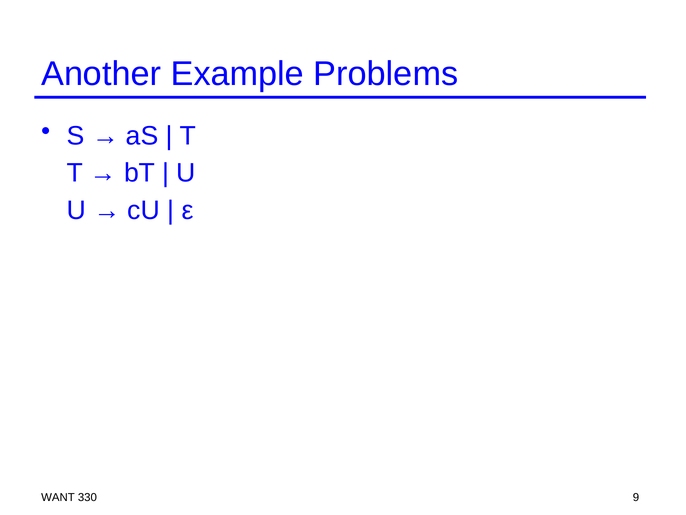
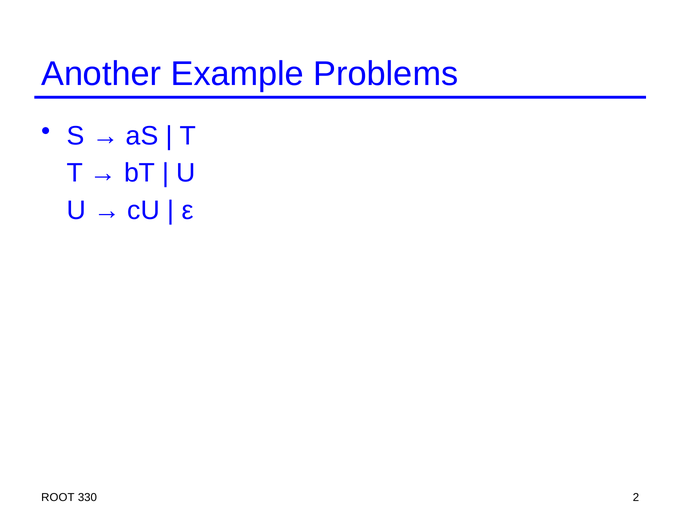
WANT: WANT -> ROOT (58, 497)
9: 9 -> 2 (636, 497)
